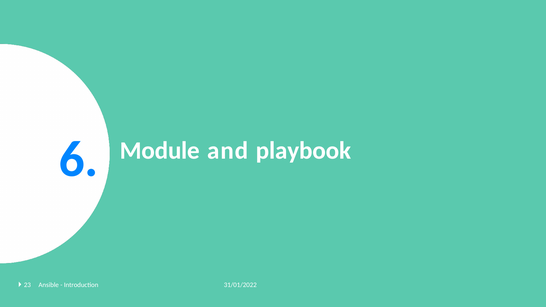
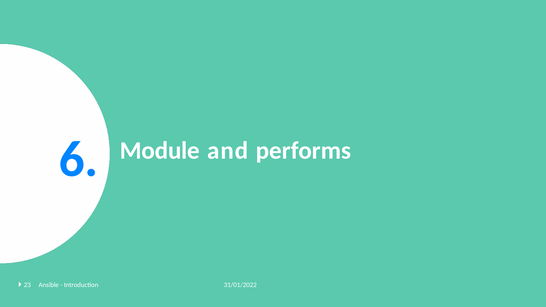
playbook: playbook -> performs (304, 151)
